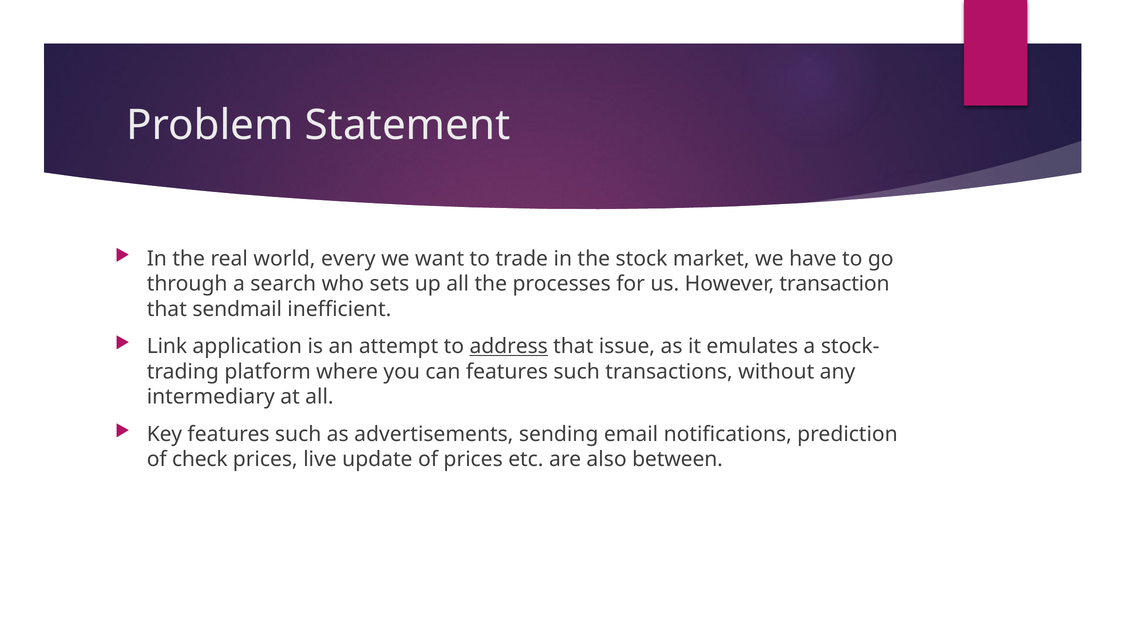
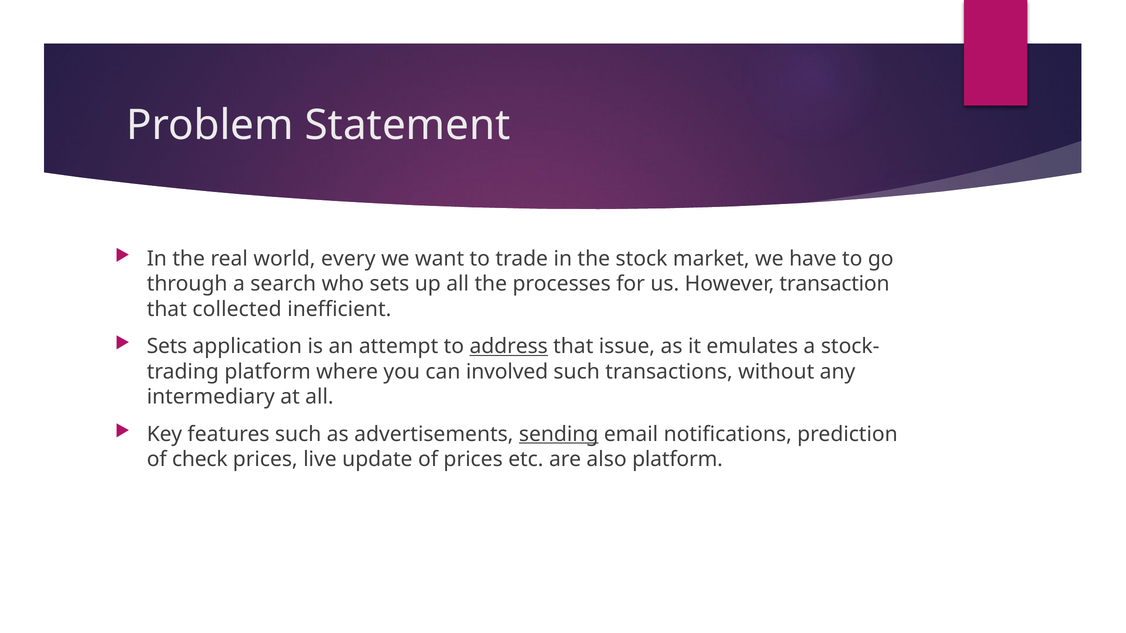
sendmail: sendmail -> collected (237, 309)
Link: Link -> Sets (167, 347)
can features: features -> involved (507, 372)
sending underline: none -> present (559, 434)
also between: between -> platform (678, 460)
